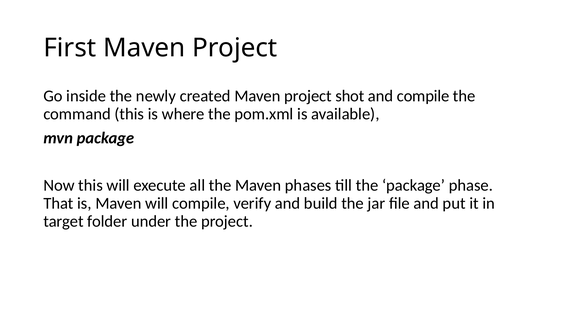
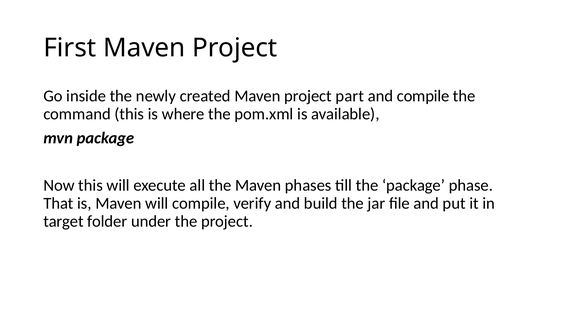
shot: shot -> part (350, 96)
